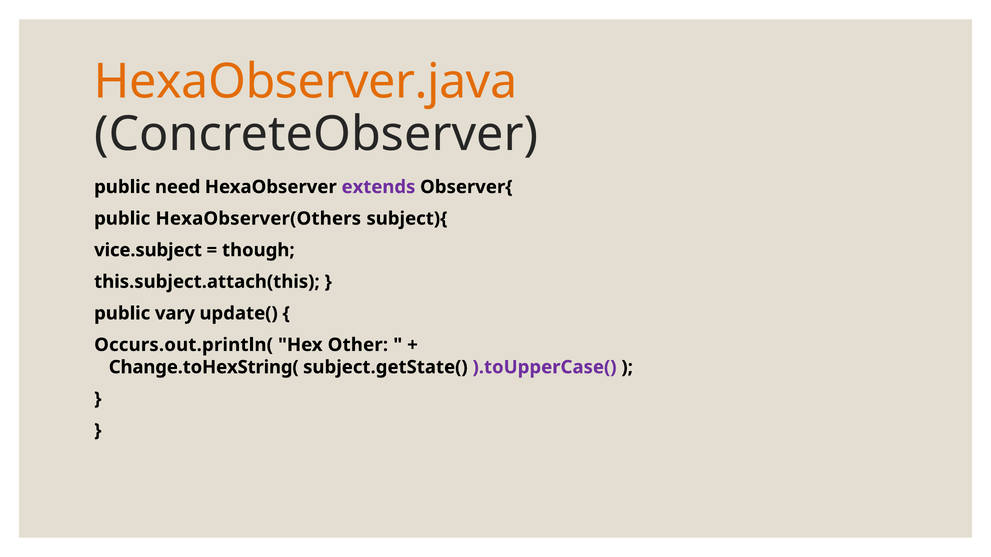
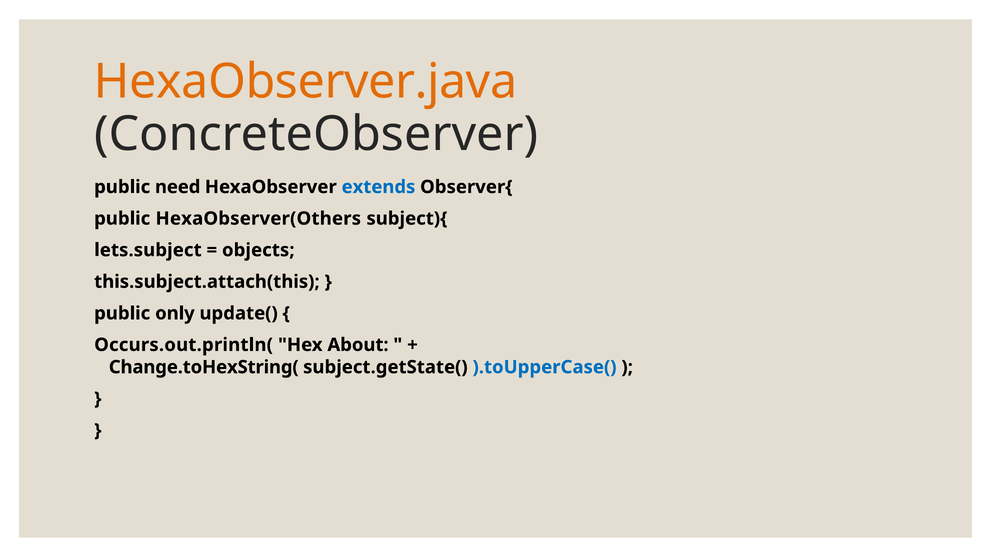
extends colour: purple -> blue (378, 187)
vice.subject: vice.subject -> lets.subject (148, 250)
though: though -> objects (258, 250)
vary: vary -> only (175, 314)
Other: Other -> About (358, 345)
).toUpperCase( colour: purple -> blue (545, 367)
